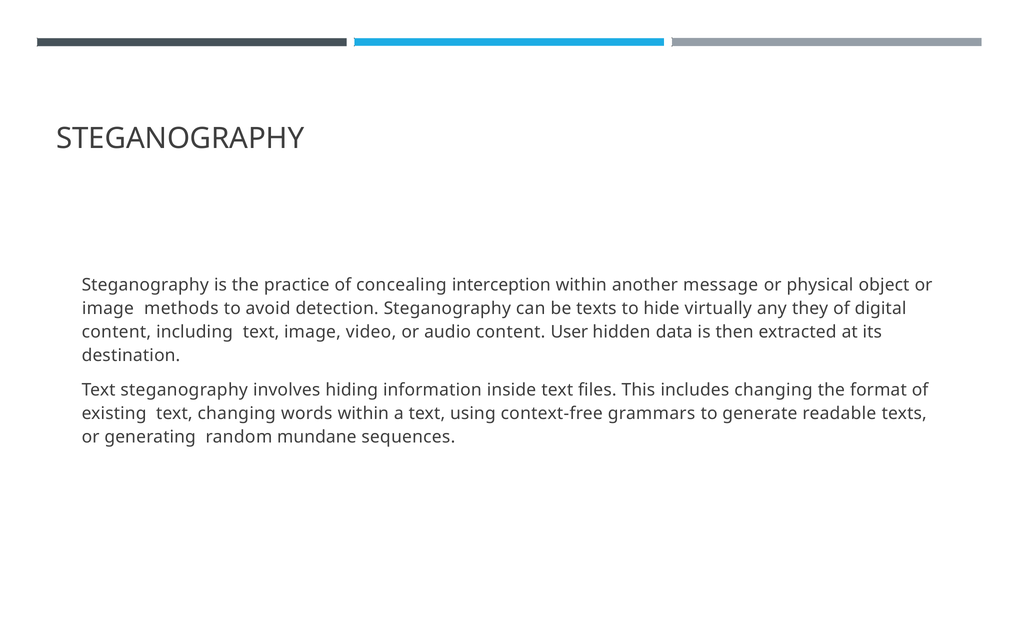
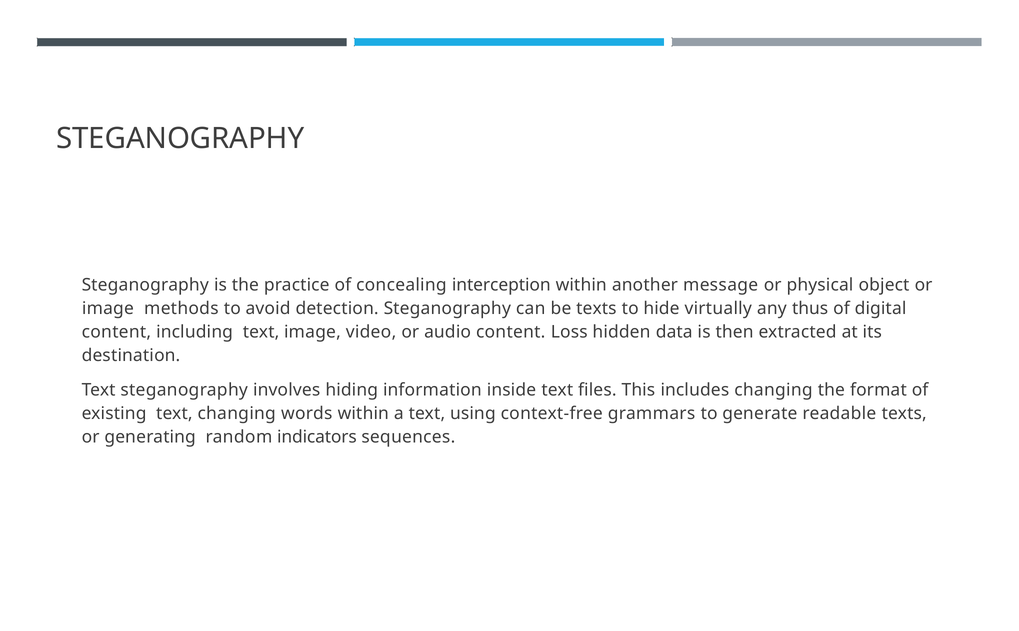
they: they -> thus (810, 308)
User: User -> Loss (569, 332)
mundane: mundane -> indicators (317, 437)
